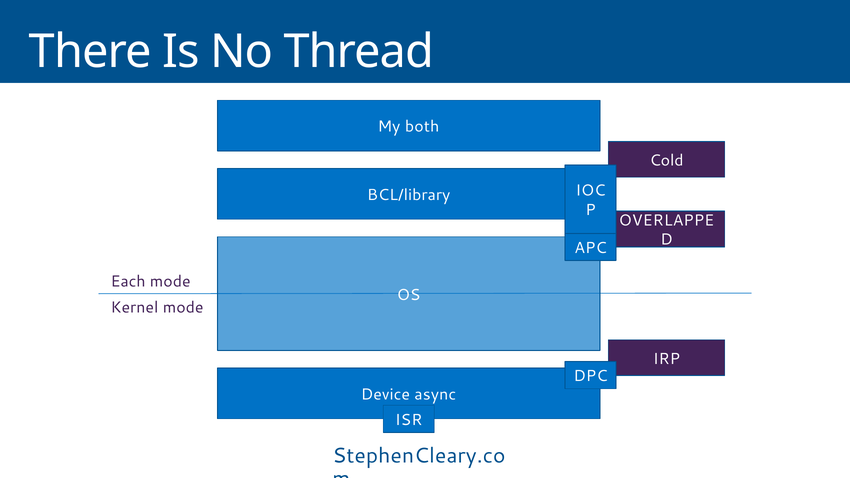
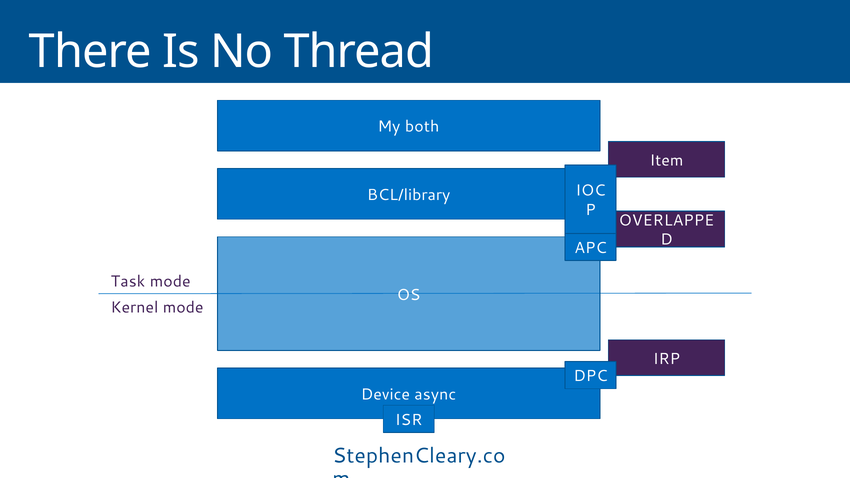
Cold: Cold -> Item (666, 161)
Each: Each -> Task (128, 282)
